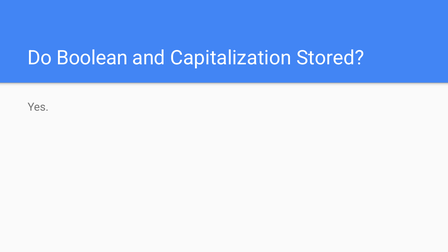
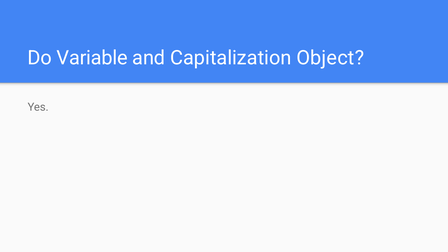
Boolean: Boolean -> Variable (92, 58)
Stored: Stored -> Object (330, 58)
